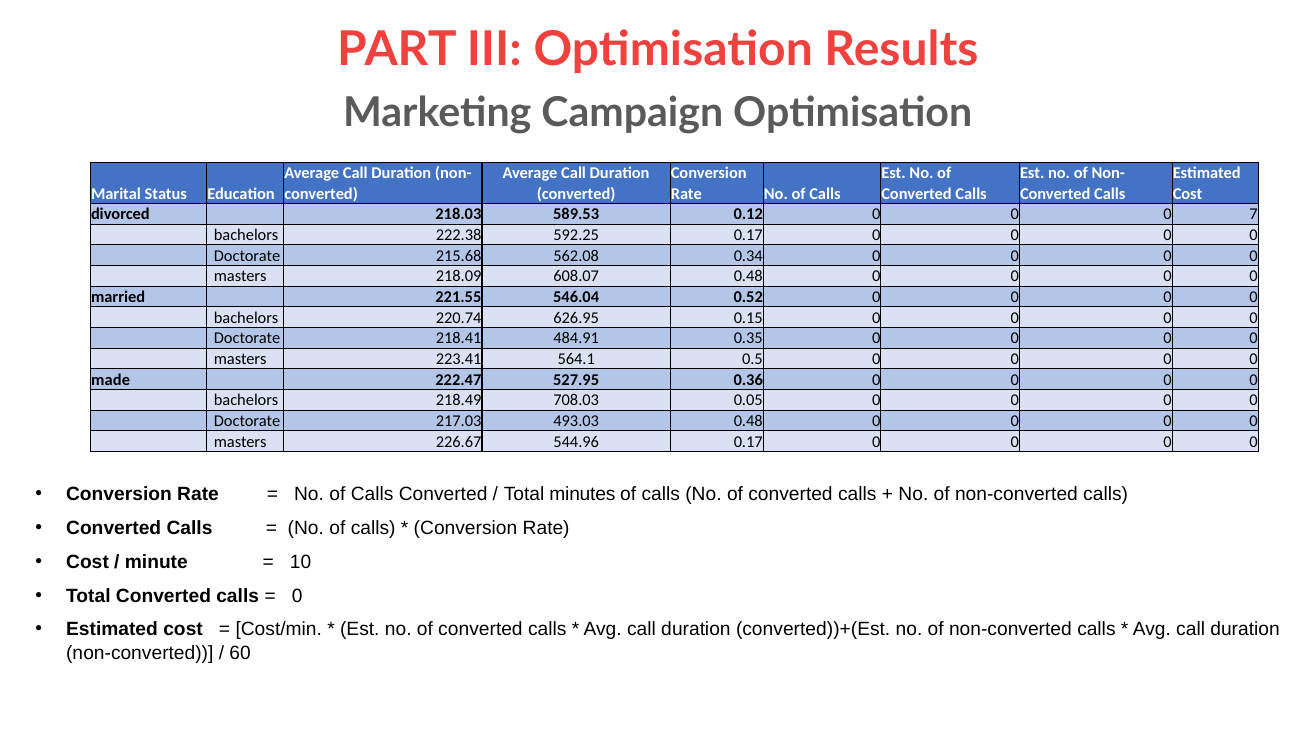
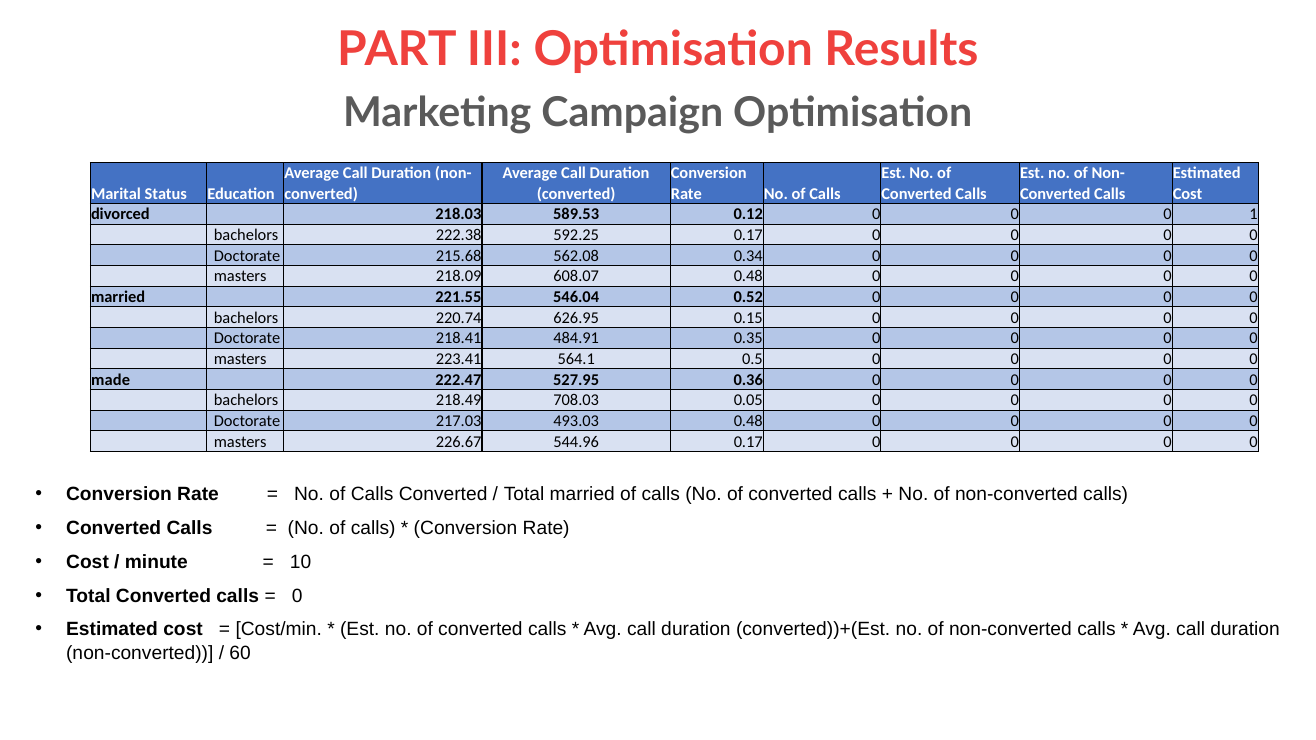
7: 7 -> 1 (1254, 214)
Total minutes: minutes -> married (582, 495)
